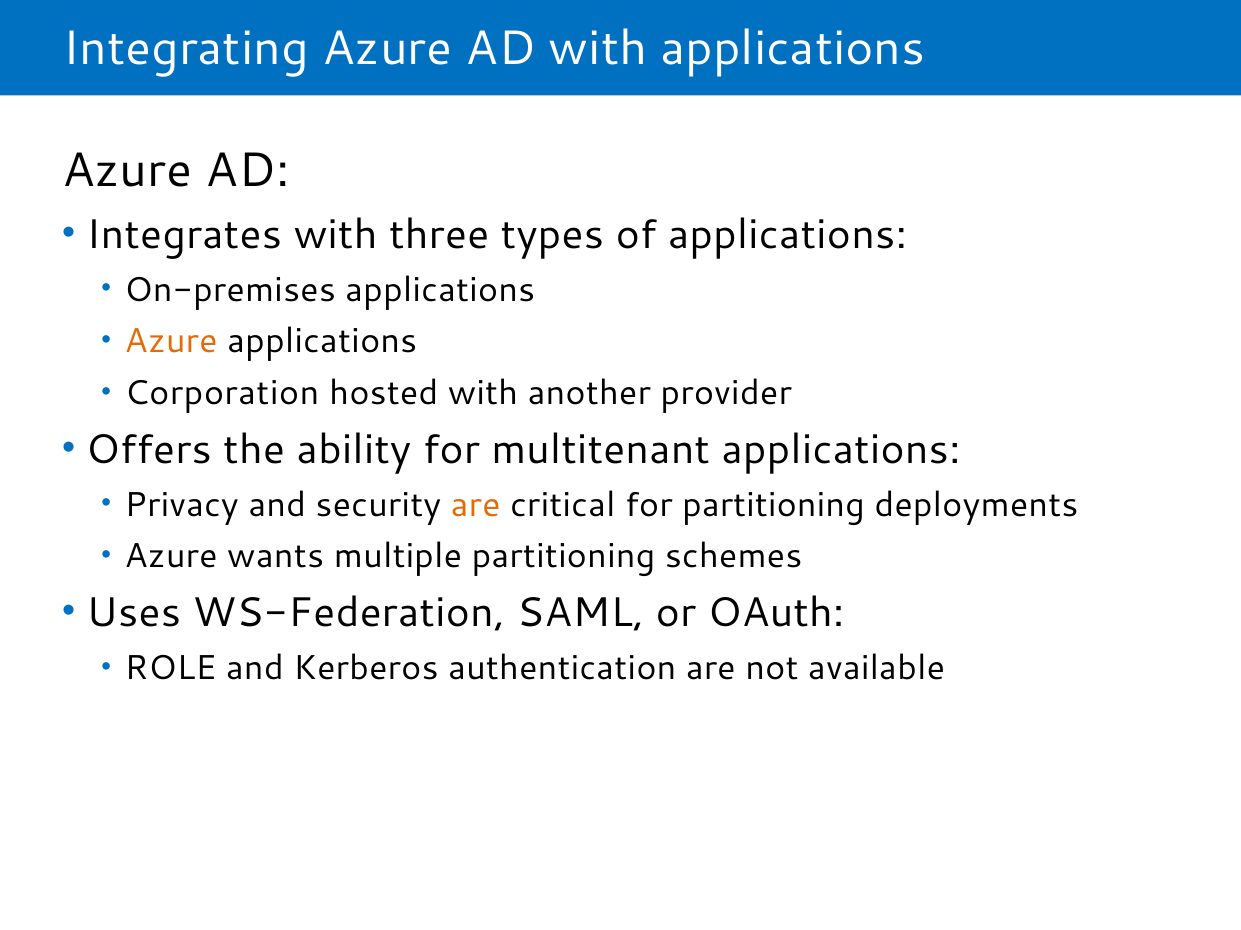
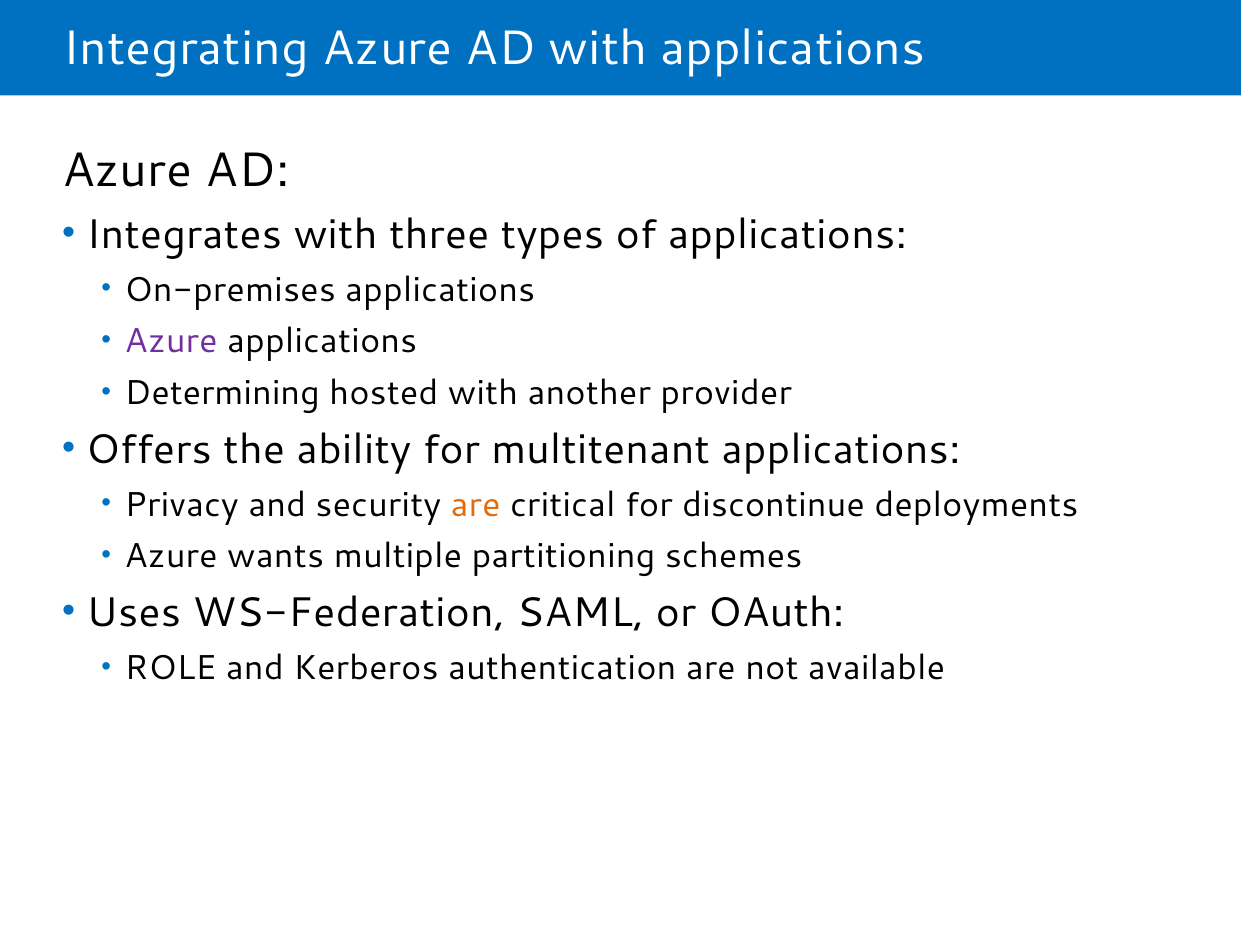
Azure colour: orange -> purple (171, 342)
Corporation: Corporation -> Determining (222, 393)
for partitioning: partitioning -> discontinue (774, 505)
